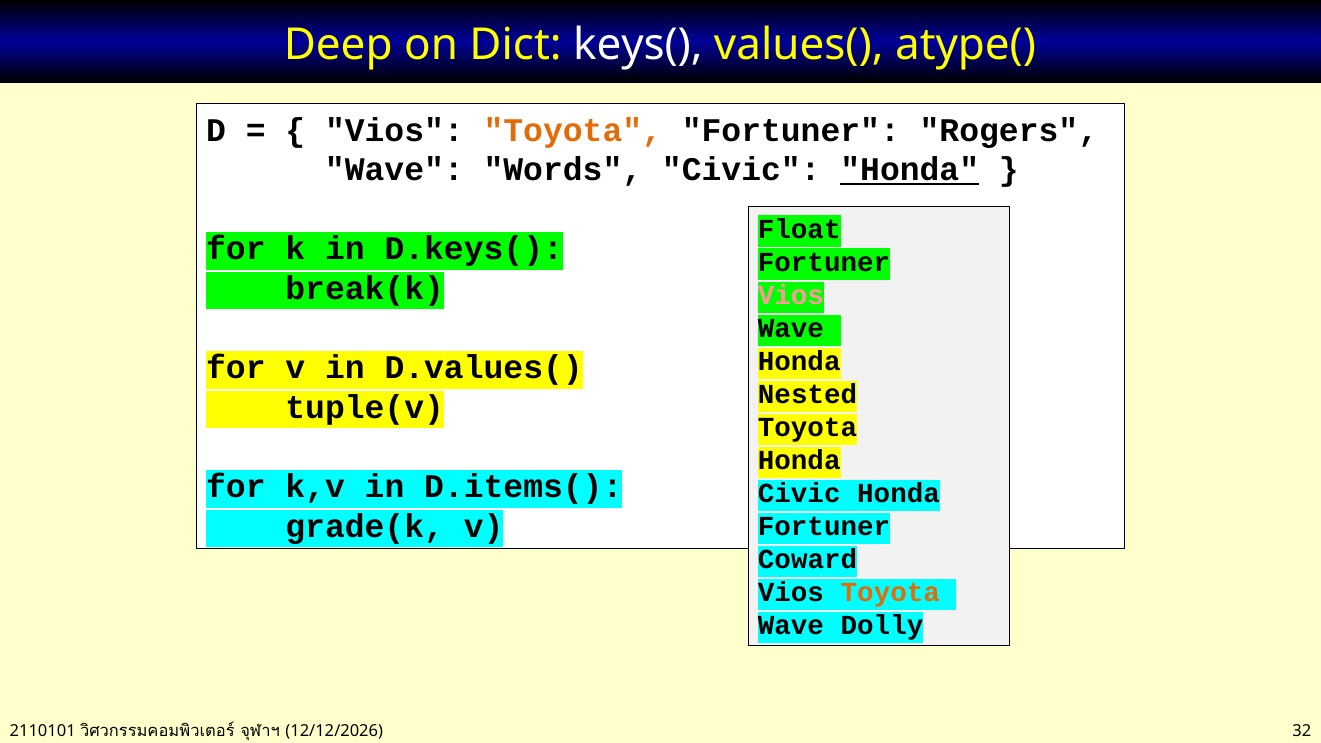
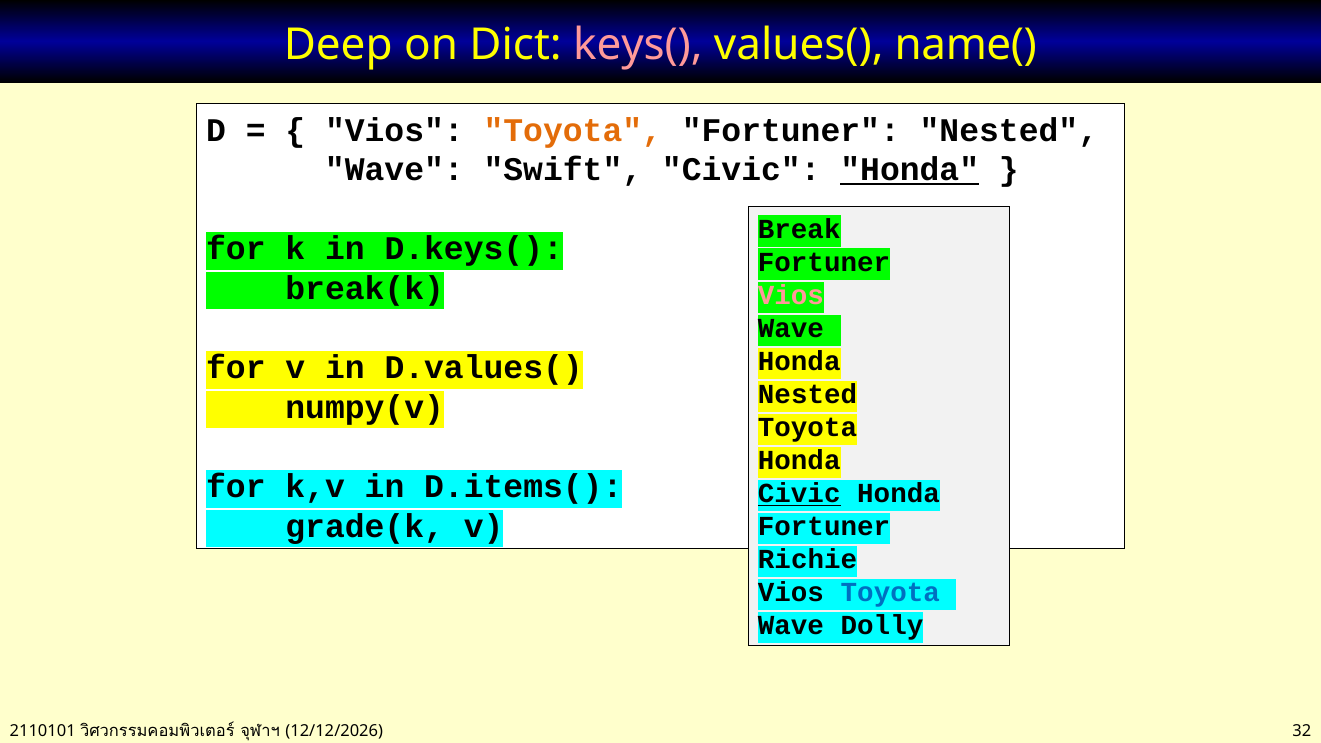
keys( colour: white -> pink (638, 44)
atype(: atype( -> name( (966, 44)
Fortuner Rogers: Rogers -> Nested (1009, 130)
Words: Words -> Swift (563, 170)
Float: Float -> Break (799, 229)
tuple(v: tuple(v -> numpy(v (365, 408)
Civic underline: none -> present (799, 494)
Coward: Coward -> Richie (808, 560)
Toyota colour: orange -> blue (890, 593)
